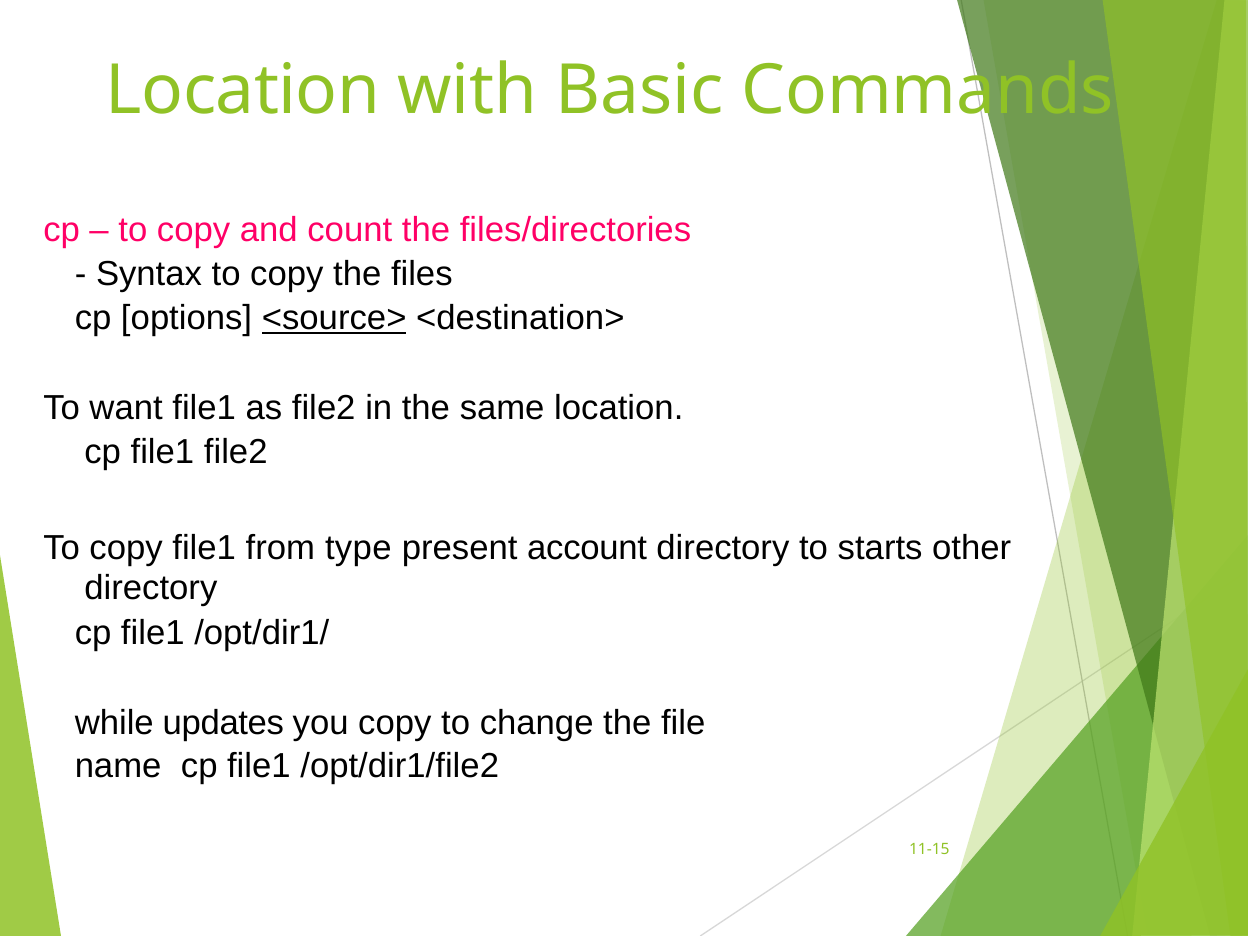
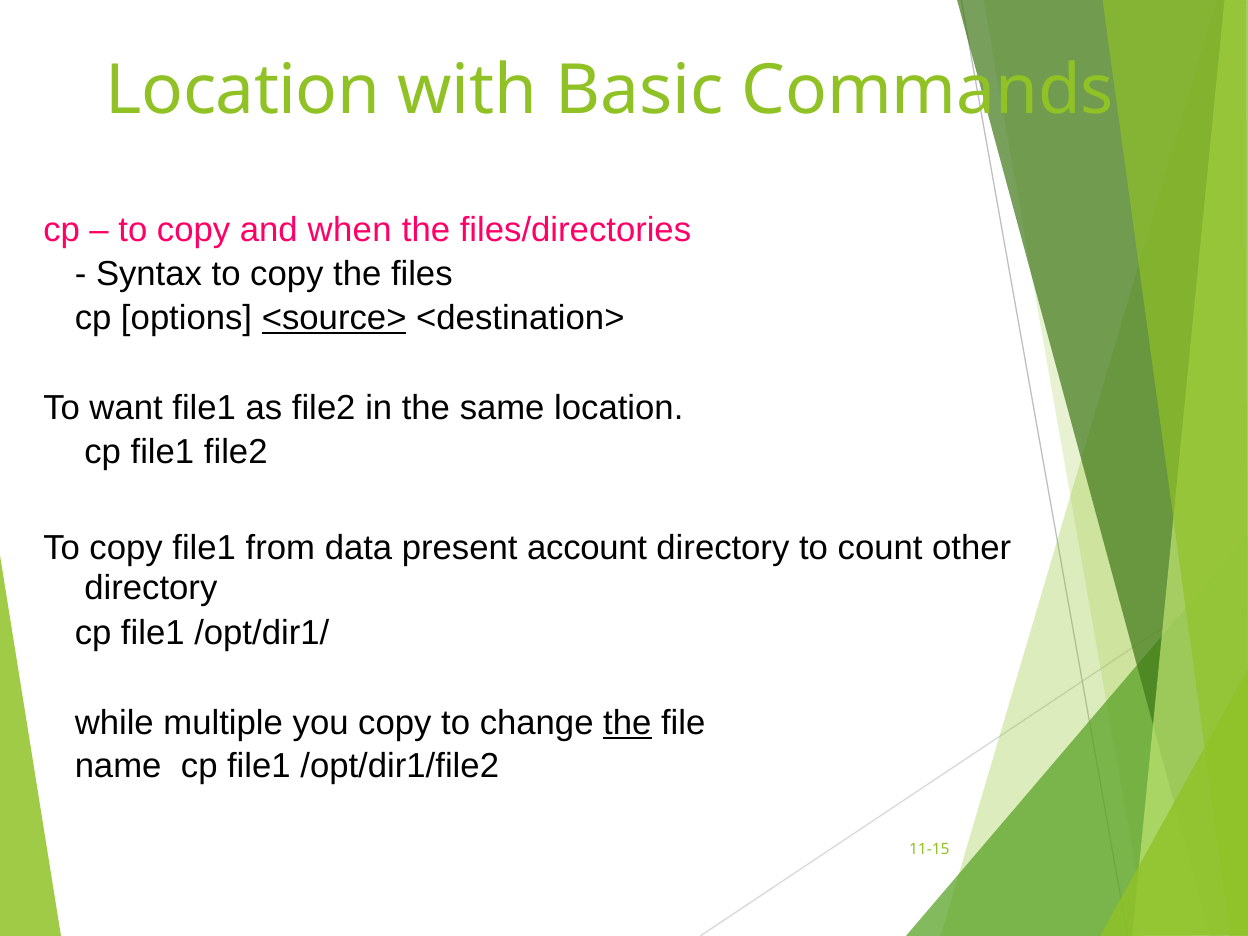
count: count -> when (350, 230)
type: type -> data (358, 548)
starts: starts -> count (880, 548)
updates: updates -> multiple (223, 723)
the underline: none -> present (627, 723)
